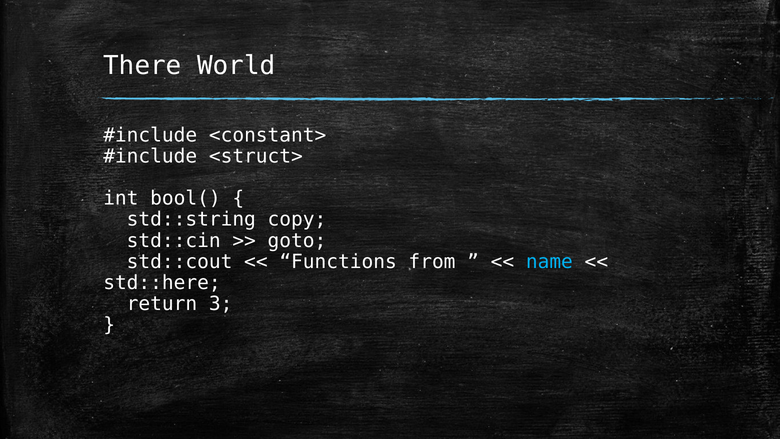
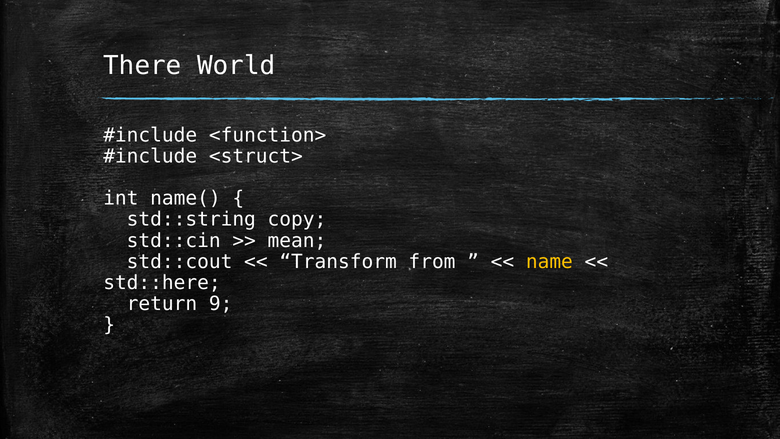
<constant>: <constant> -> <function> (268, 135)
bool(: bool( -> name( (185, 198)
goto: goto -> mean (297, 241)
Functions: Functions -> Transform (338, 262)
name colour: light blue -> yellow (549, 262)
3: 3 -> 9 (221, 304)
